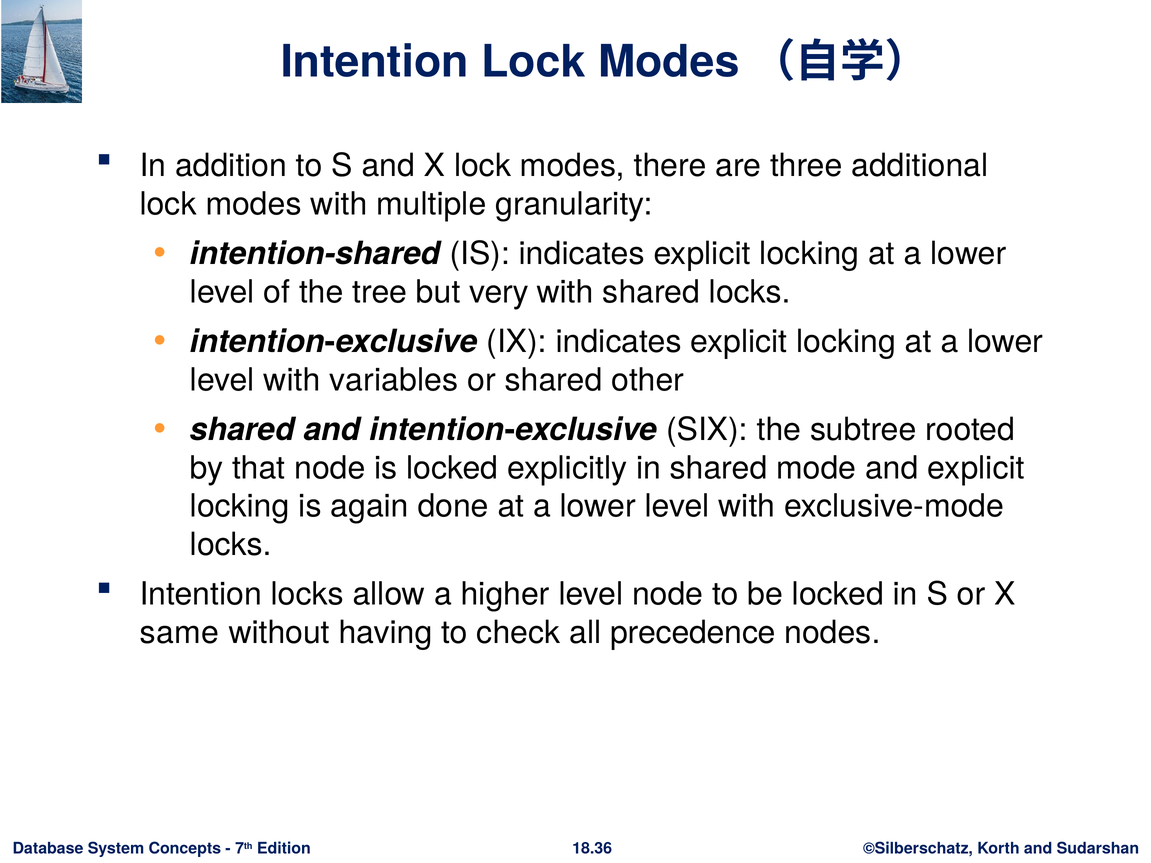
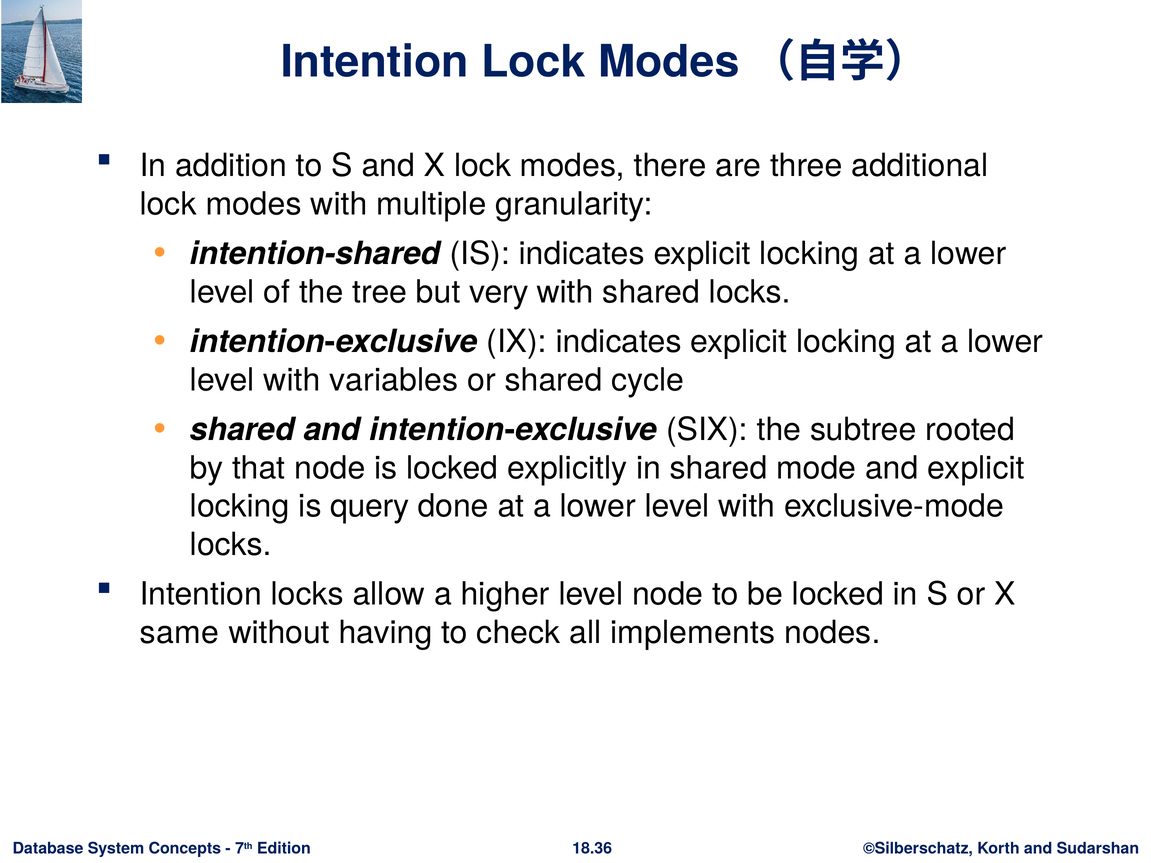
other: other -> cycle (648, 380)
again: again -> query (370, 507)
precedence: precedence -> implements (693, 633)
